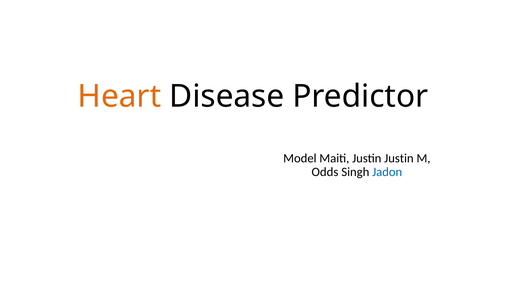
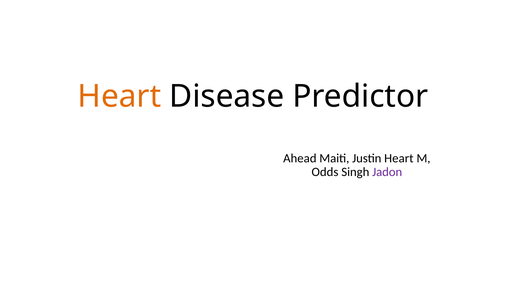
Model: Model -> Ahead (300, 158)
Justin Justin: Justin -> Heart (399, 158)
Jadon colour: blue -> purple (387, 172)
